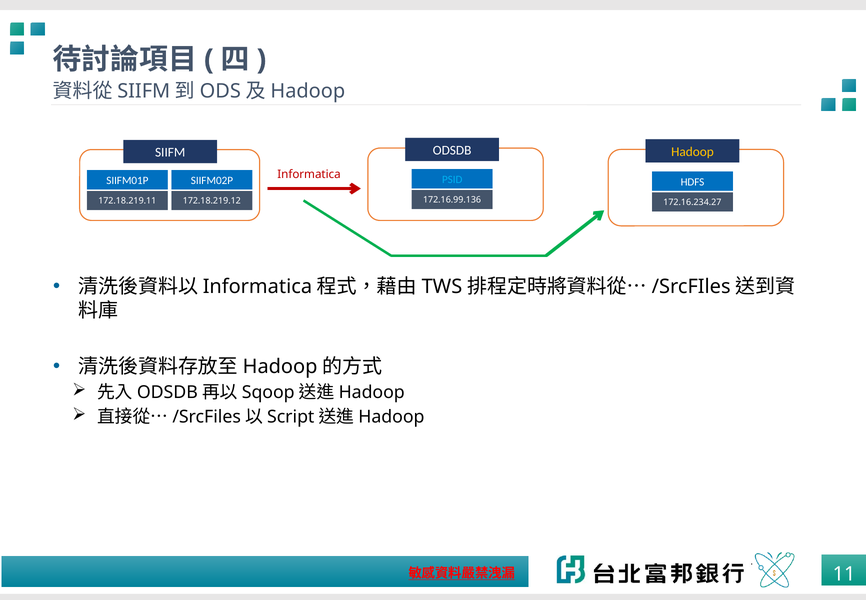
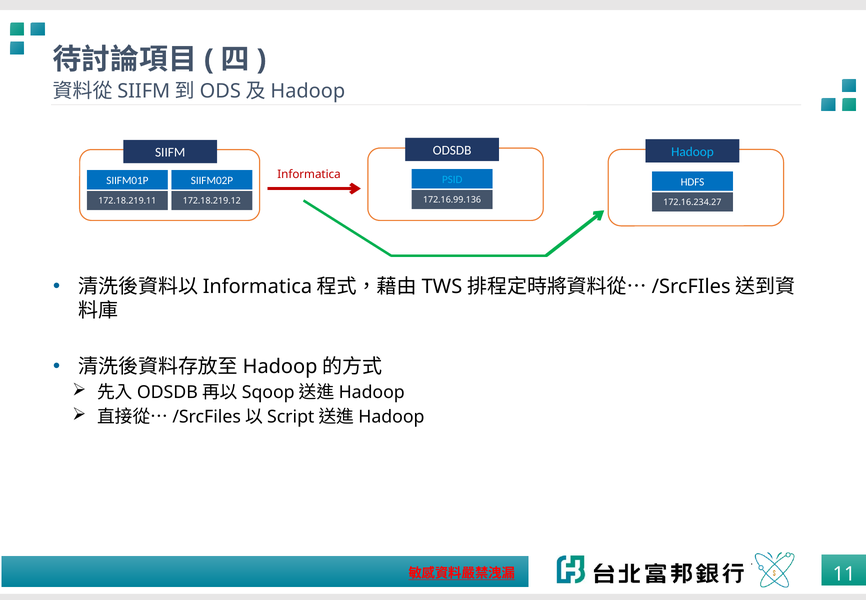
Hadoop colour: yellow -> light blue (692, 152)
